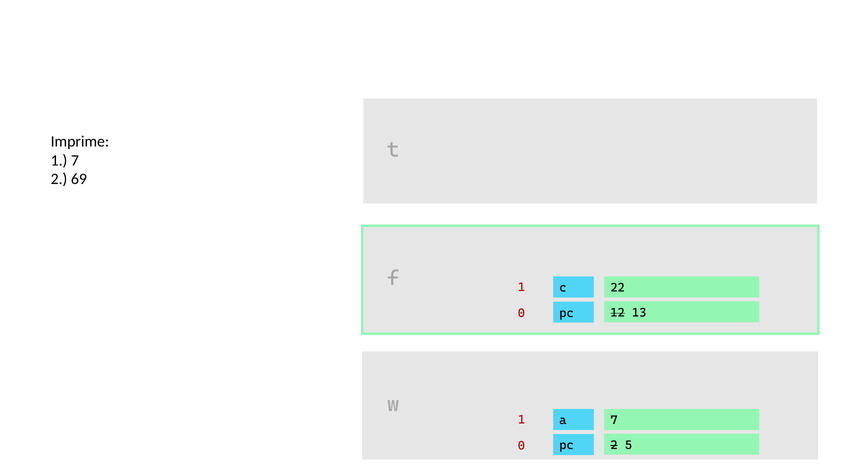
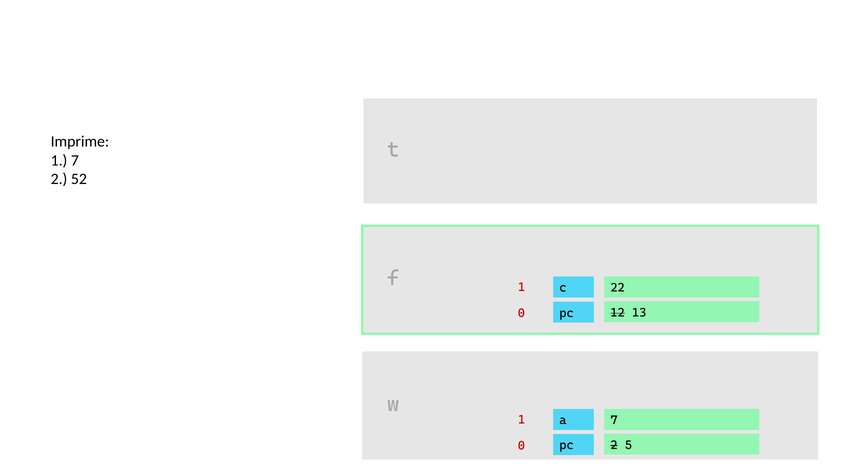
69: 69 -> 52 (79, 179)
